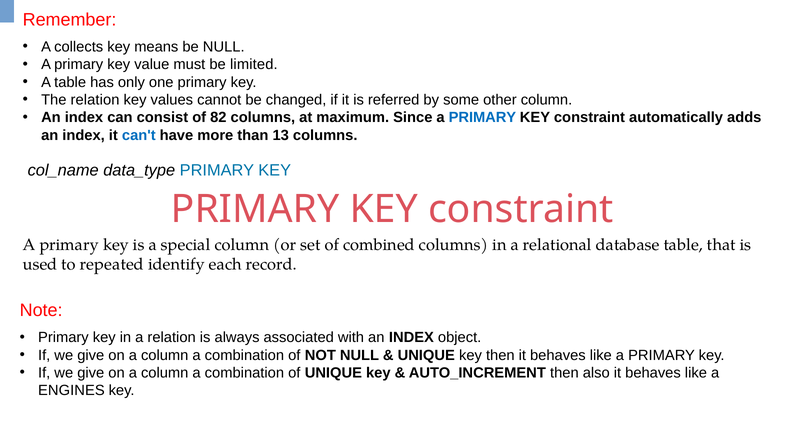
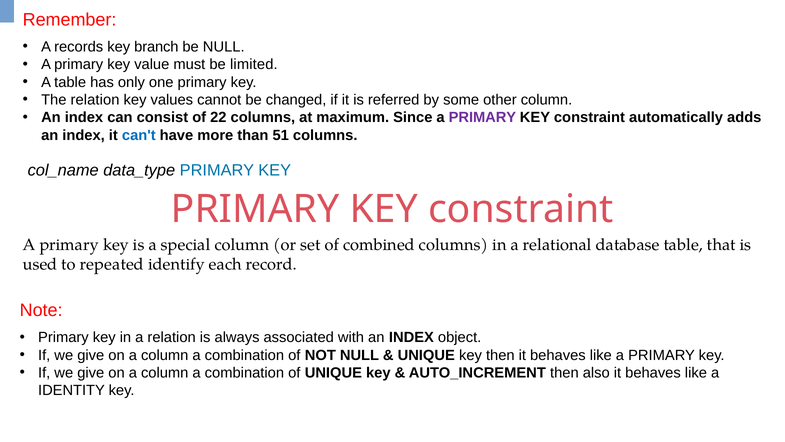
collects: collects -> records (79, 47)
means: means -> branch (156, 47)
82: 82 -> 22 (218, 117)
PRIMARY colour: blue -> purple (482, 117)
13: 13 -> 51 (281, 135)
ENGINES: ENGINES -> IDENTITY (71, 390)
